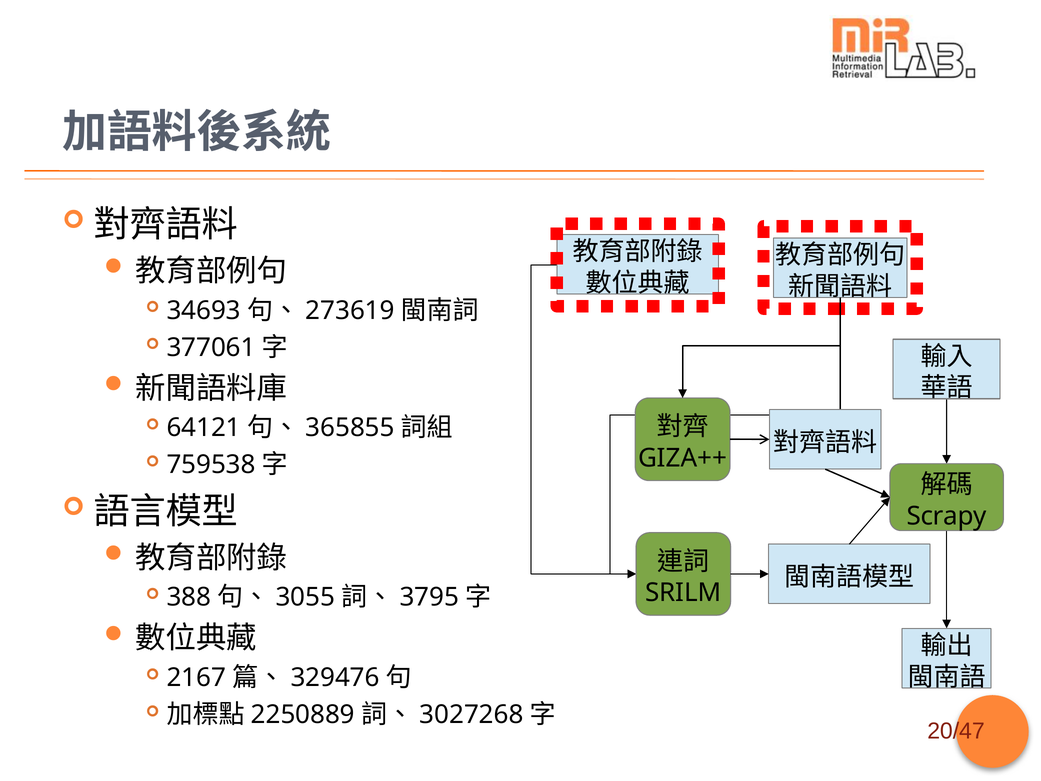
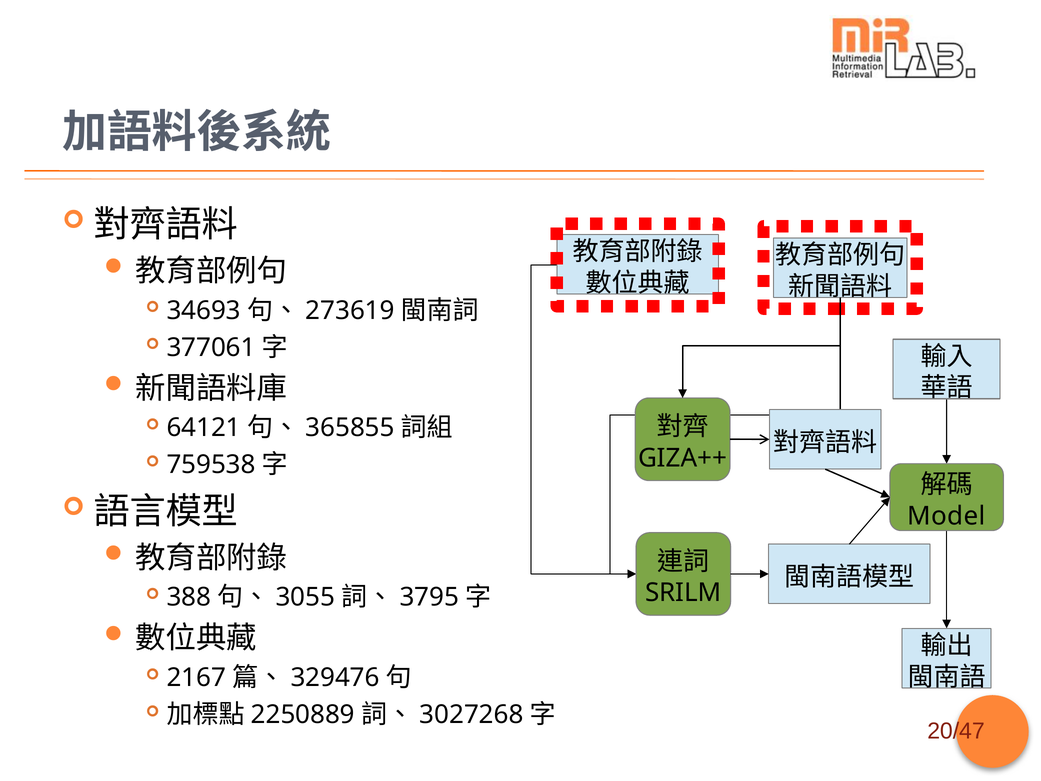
Scrapy: Scrapy -> Model (946, 516)
